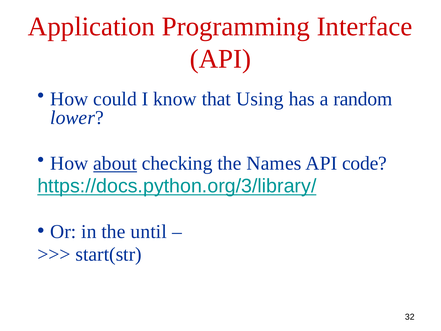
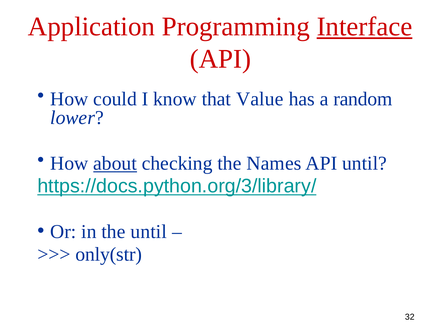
Interface underline: none -> present (365, 27)
Using: Using -> Value (260, 99)
API code: code -> until (364, 163)
start(str: start(str -> only(str (109, 254)
